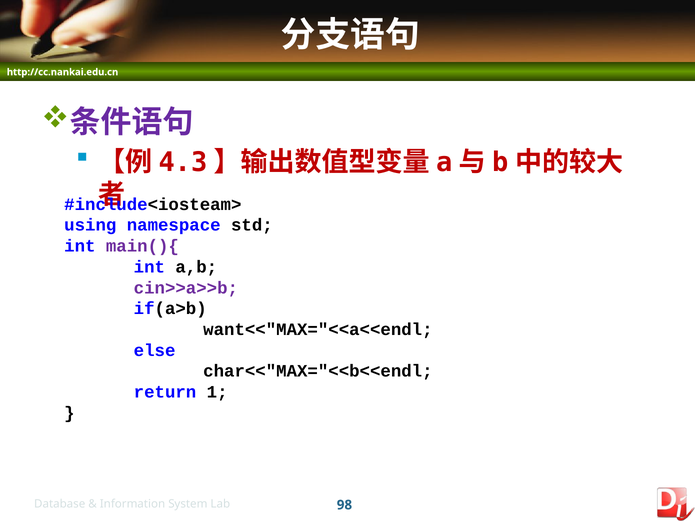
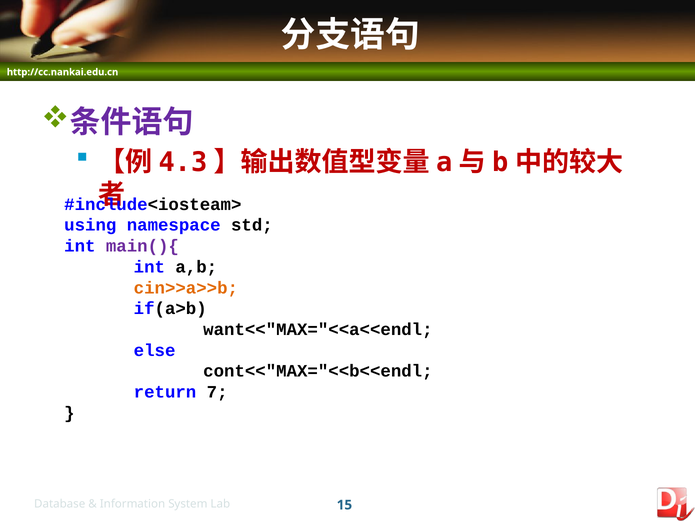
cin>>a>>b colour: purple -> orange (186, 288)
char<<"MAX="<<b<<endl: char<<"MAX="<<b<<endl -> cont<<"MAX="<<b<<endl (318, 371)
1: 1 -> 7 (217, 392)
98: 98 -> 15 (344, 505)
